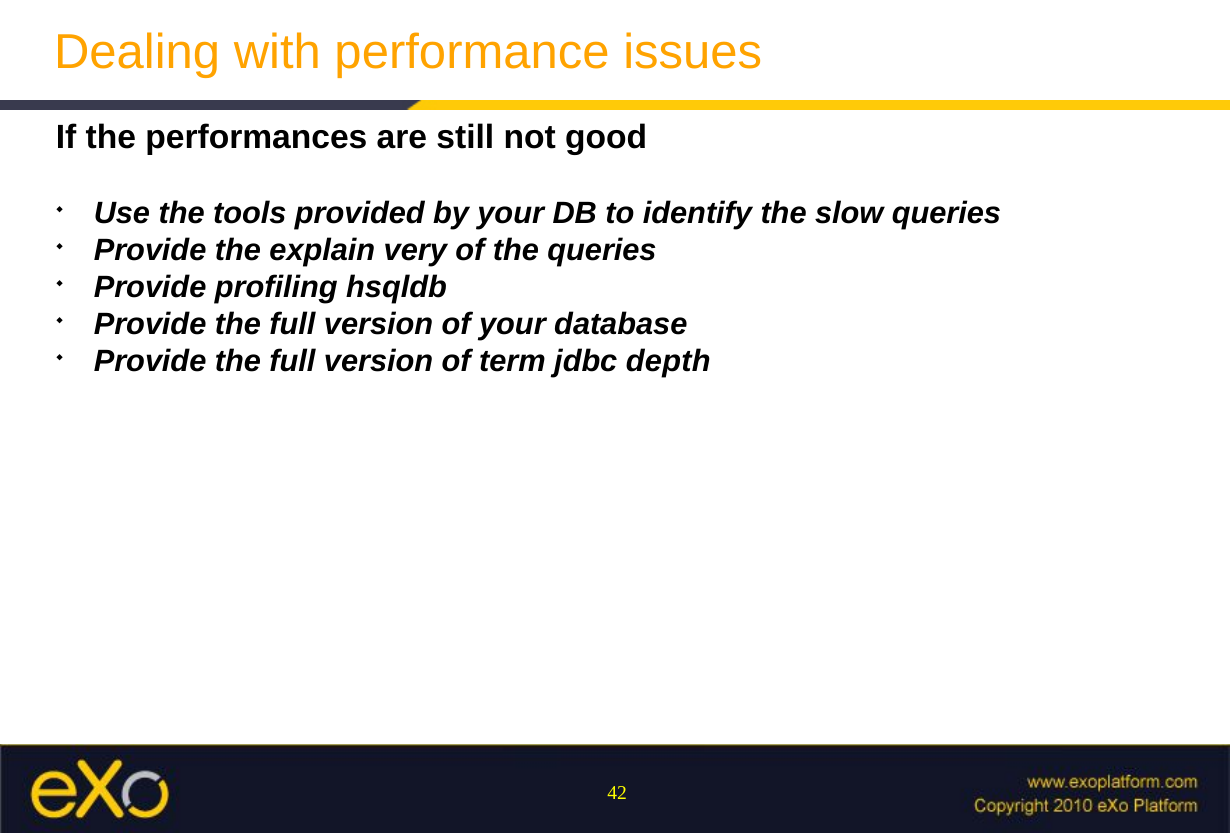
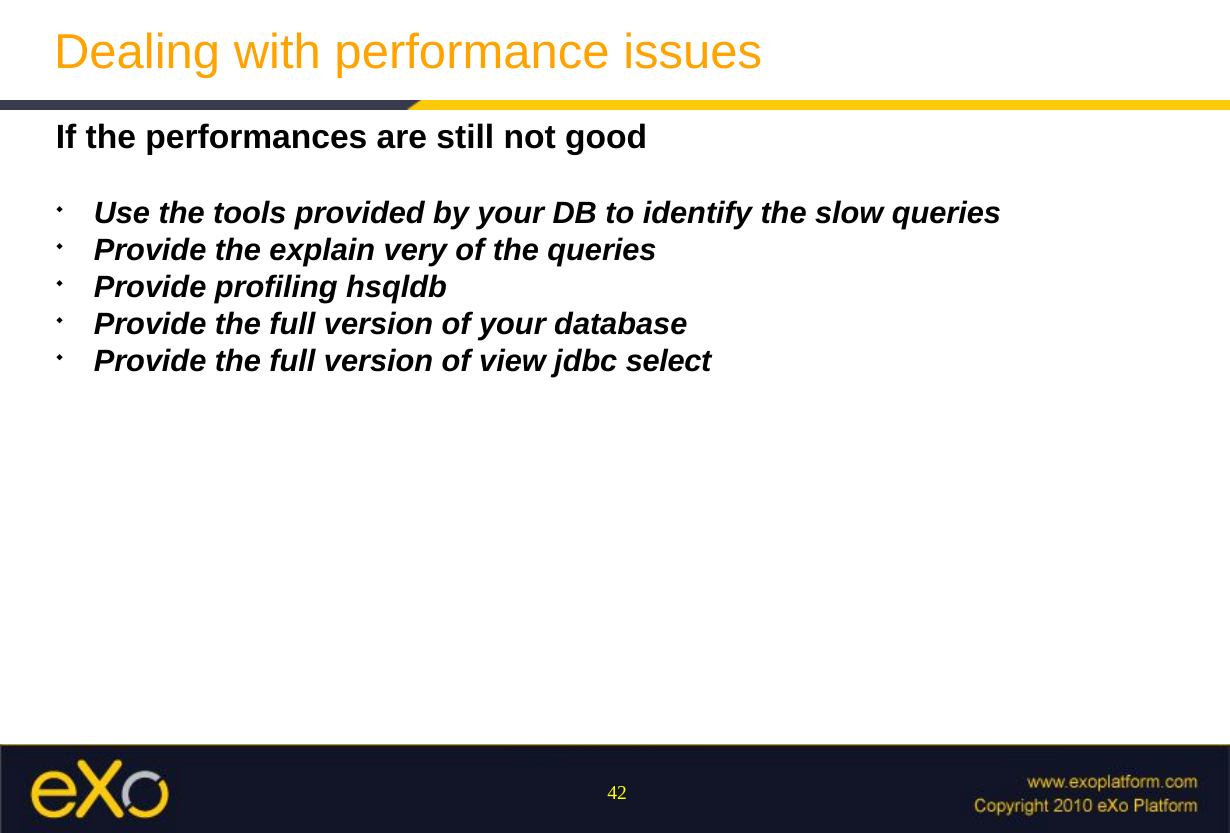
term: term -> view (513, 361)
depth: depth -> select (669, 361)
